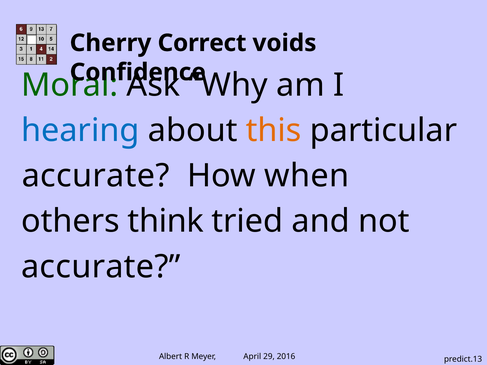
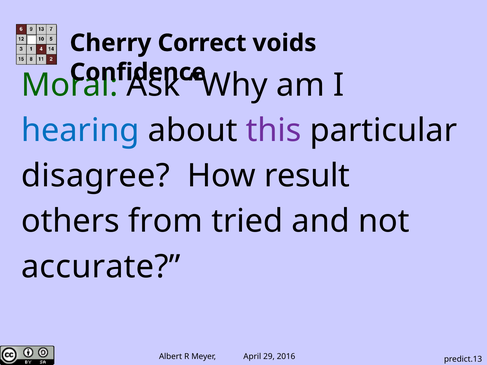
this colour: orange -> purple (274, 131)
accurate: accurate -> disagree (96, 176)
when: when -> result (307, 176)
think: think -> from (166, 221)
